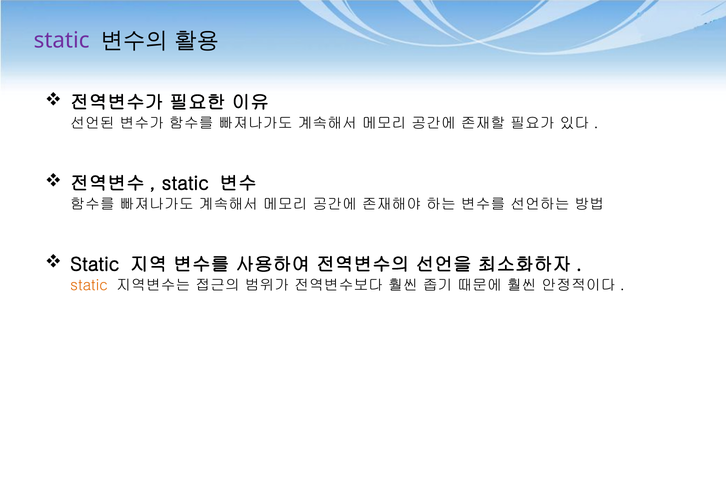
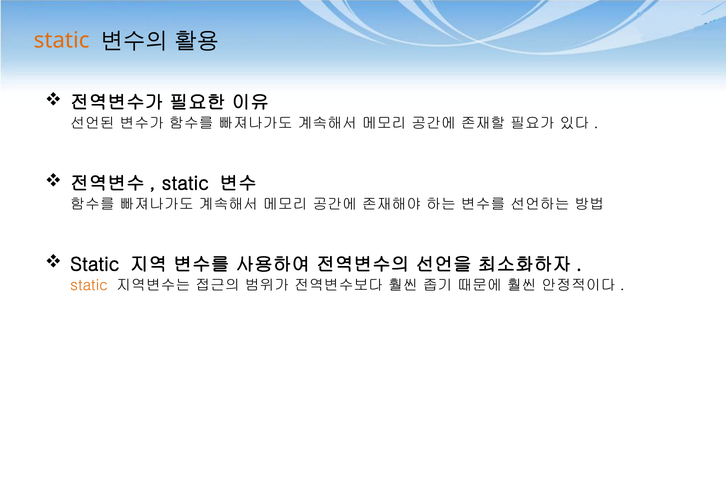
static colour: purple -> orange (62, 40)
